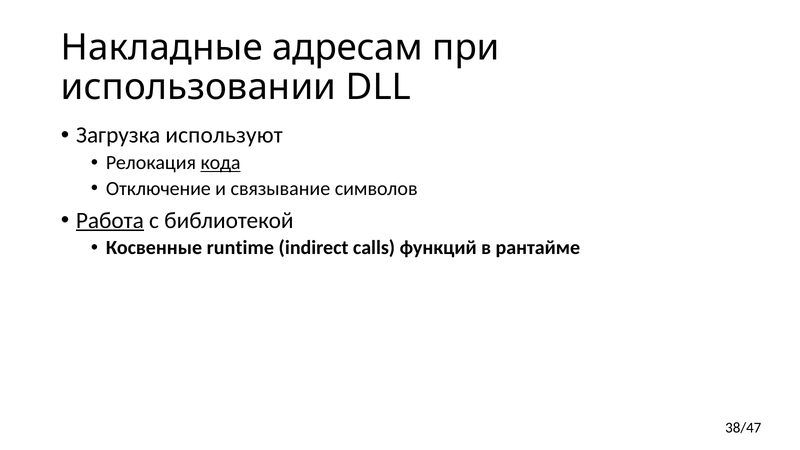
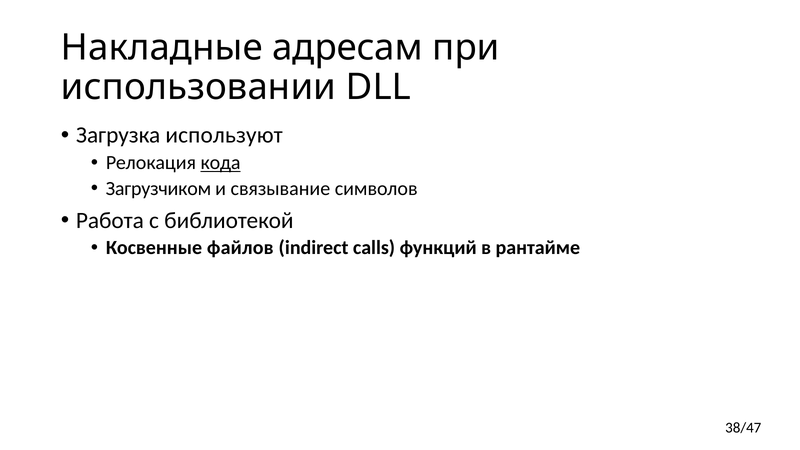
Отключение: Отключение -> Загрузчиком (158, 189)
Работа underline: present -> none (110, 220)
runtime: runtime -> файлов (240, 248)
